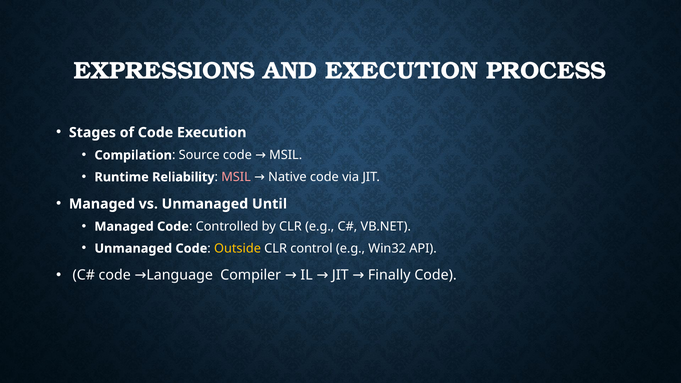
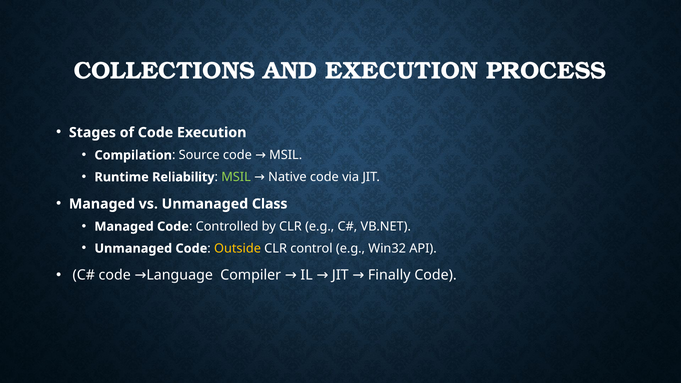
EXPRESSIONS: EXPRESSIONS -> COLLECTIONS (164, 71)
MSIL colour: pink -> light green (236, 177)
Until: Until -> Class (270, 204)
